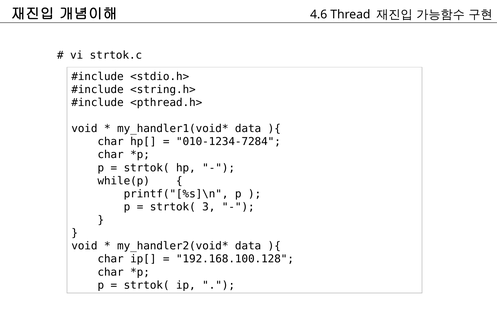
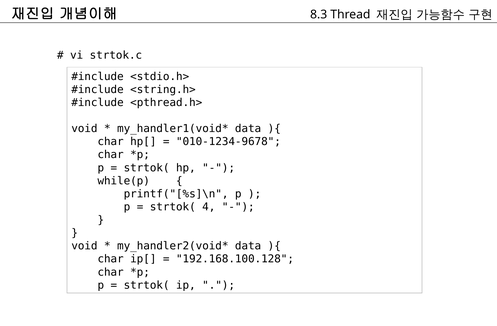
4.6: 4.6 -> 8.3 (319, 15)
010-1234-7284: 010-1234-7284 -> 010-1234-9678 (228, 142)
3: 3 -> 4 (209, 207)
